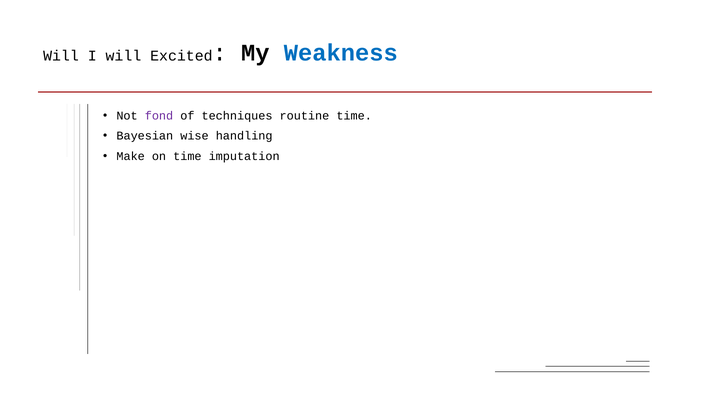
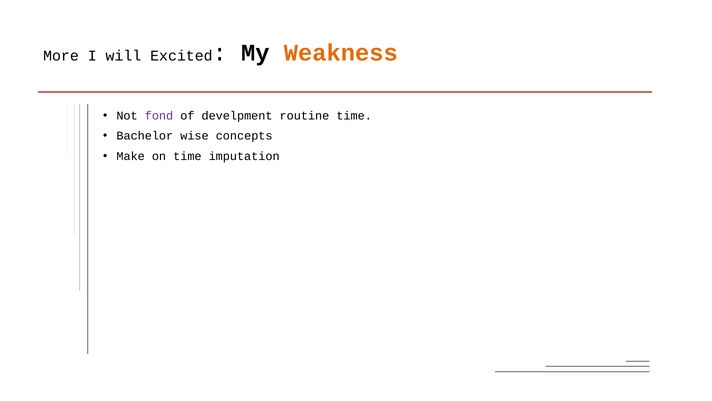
Will: Will -> More (61, 56)
Weakness colour: blue -> orange (341, 53)
techniques: techniques -> develpment (237, 116)
Bayesian: Bayesian -> Bachelor (145, 136)
handling: handling -> concepts (244, 136)
